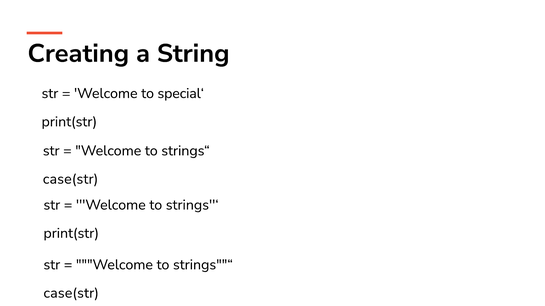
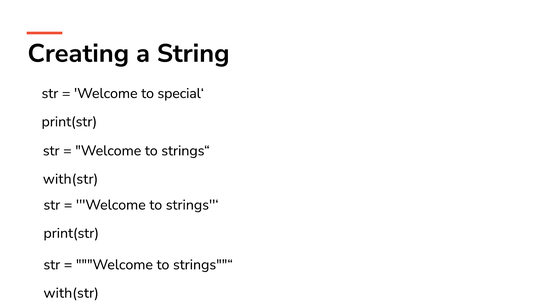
case(str: case(str -> with(str (71, 179)
case(str: case(str -> with(str (71, 293)
